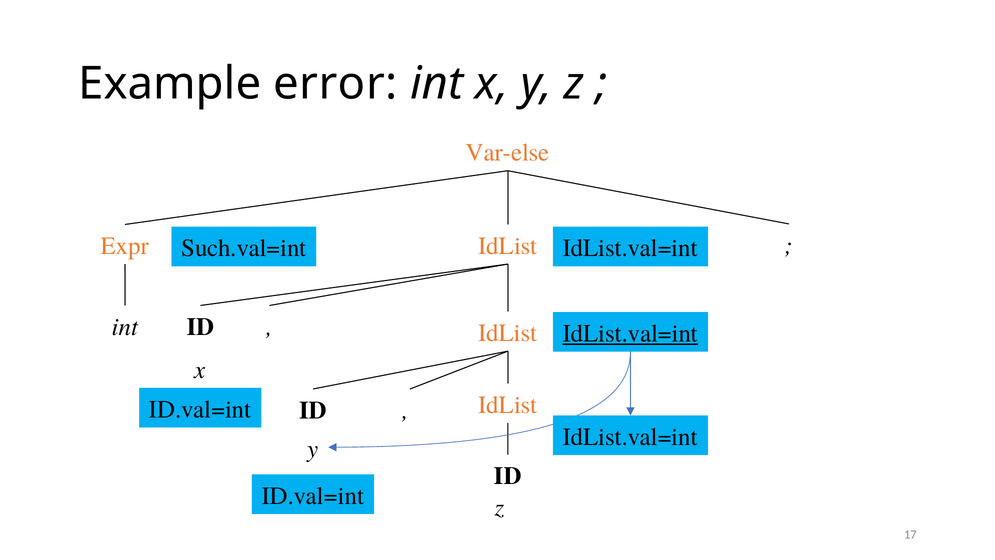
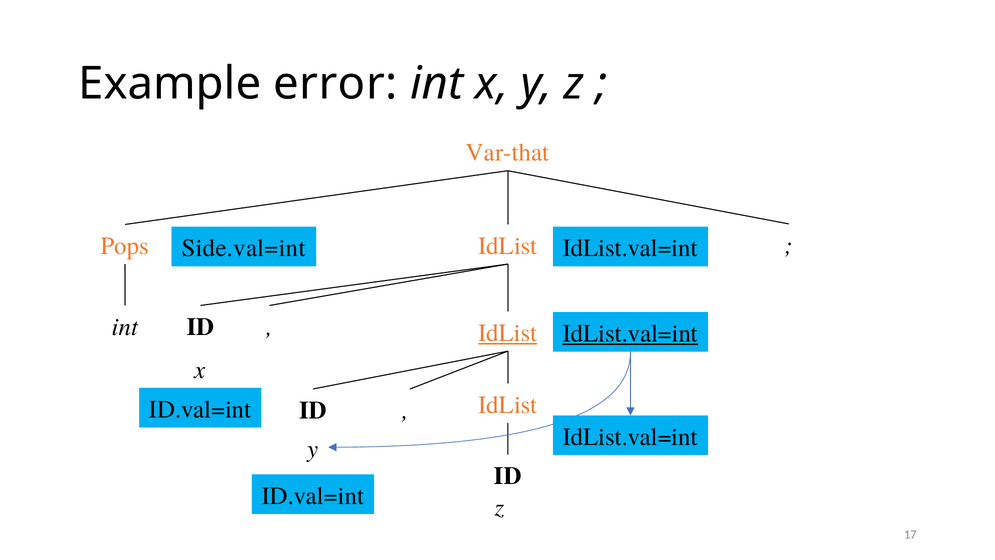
Var-else: Var-else -> Var-that (508, 153)
Expr: Expr -> Pops (125, 246)
Such.val=int: Such.val=int -> Side.val=int (244, 248)
IdList underline: none -> present (508, 333)
